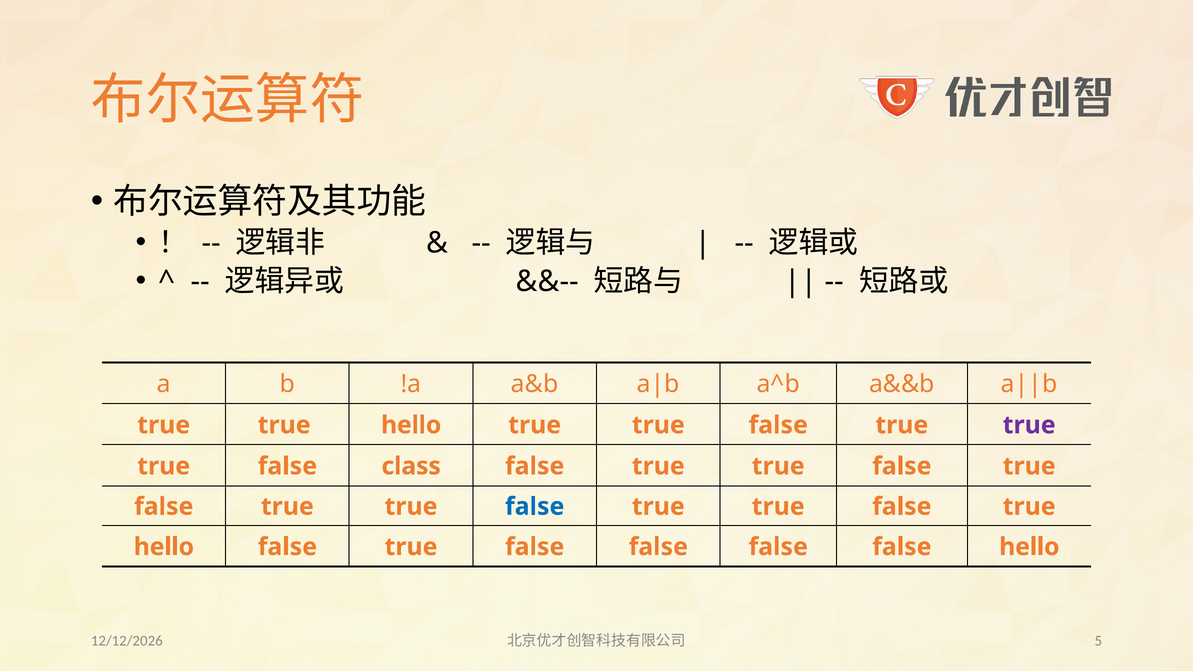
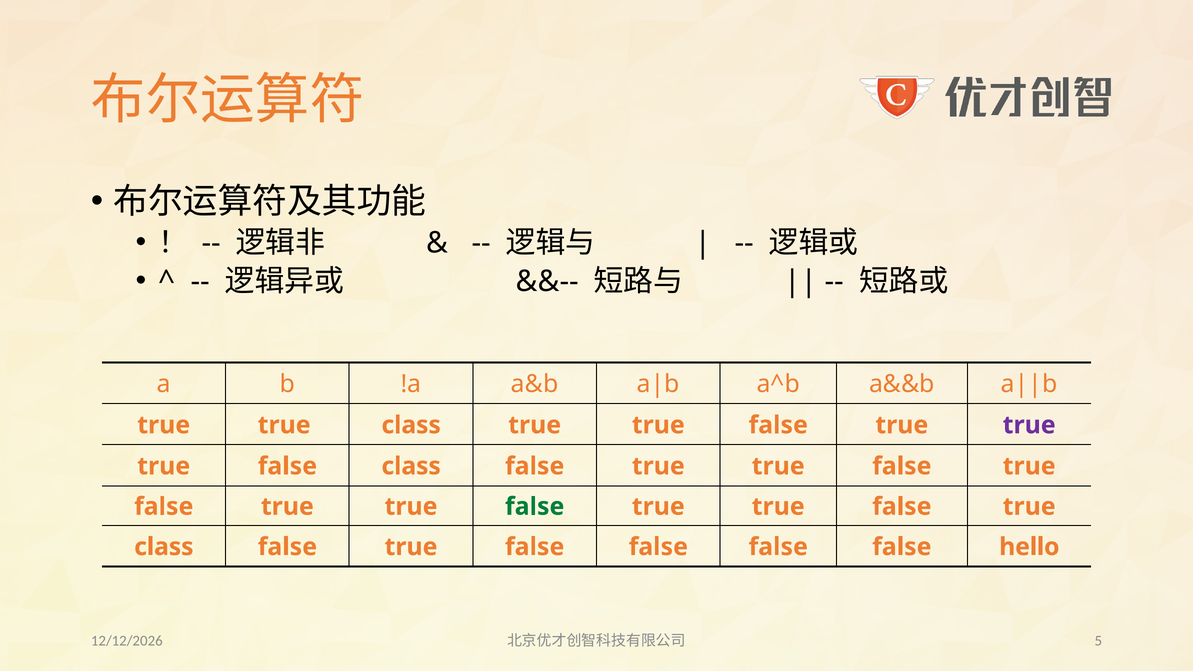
true true hello: hello -> class (411, 425)
false colour: blue -> green (535, 507)
hello: hello -> class (164, 547)
